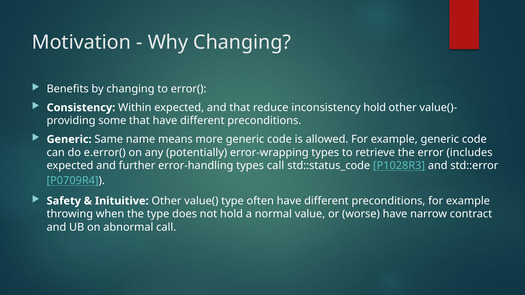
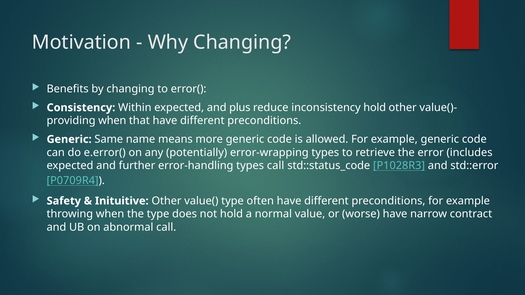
and that: that -> plus (240, 108)
some: some -> when (112, 121)
